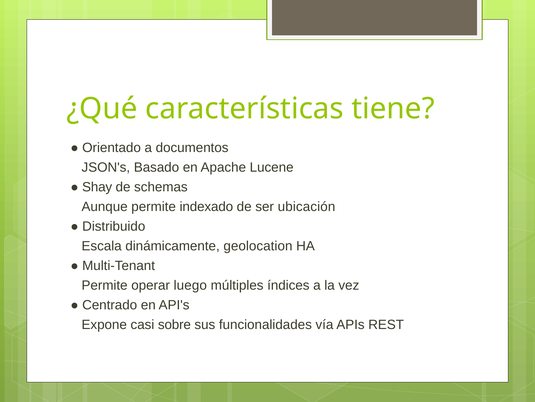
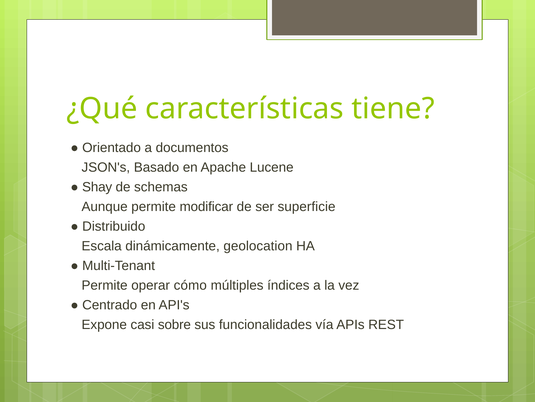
indexado: indexado -> modificar (206, 206)
ubicación: ubicación -> superficie (307, 206)
luego: luego -> cómo (190, 285)
